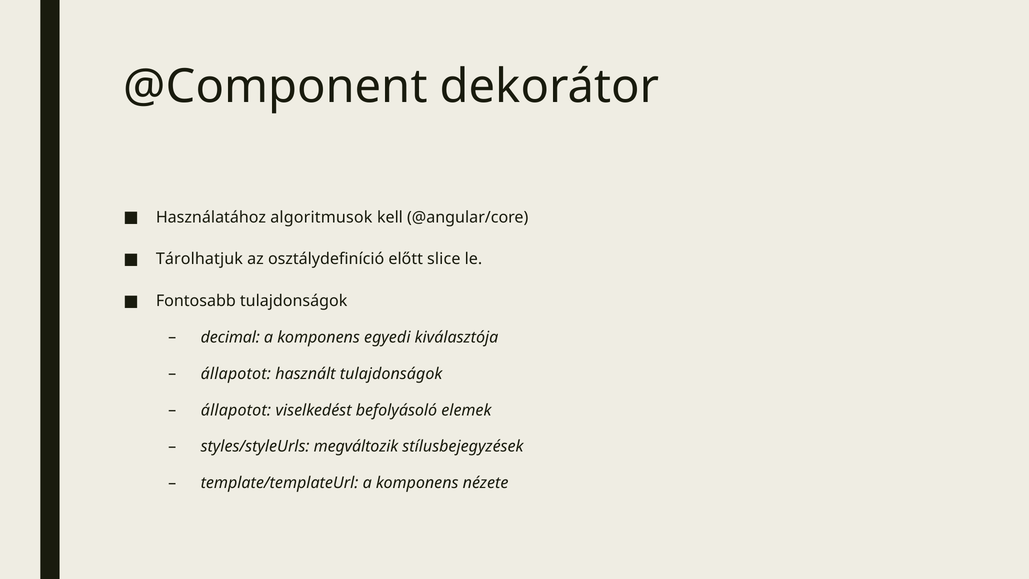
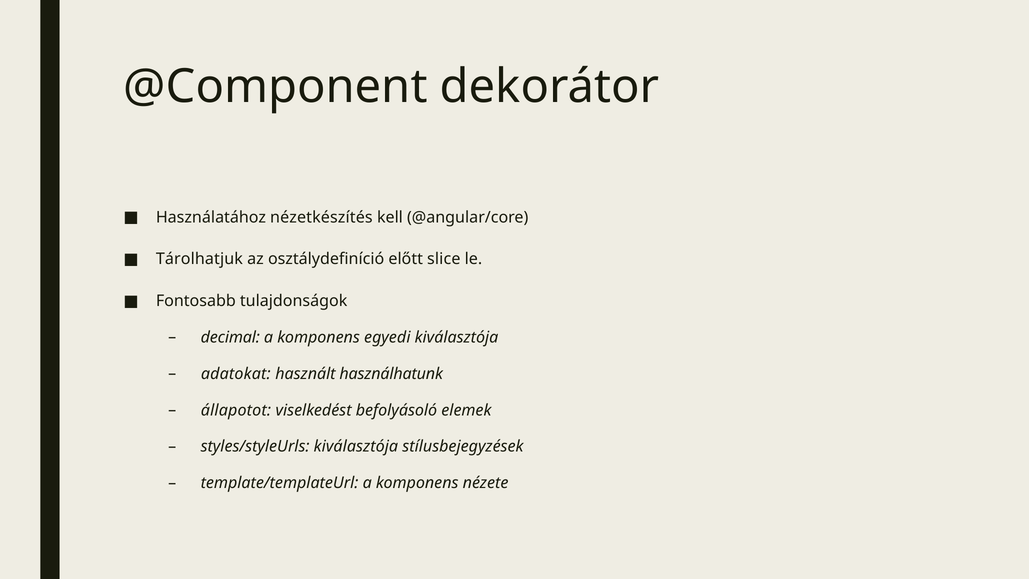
algoritmusok: algoritmusok -> nézetkészítés (321, 217)
állapotot: állapotot -> adatokat (236, 374)
használt tulajdonságok: tulajdonságok -> használhatunk (391, 374)
styles/styleUrls megváltozik: megváltozik -> kiválasztója (356, 447)
